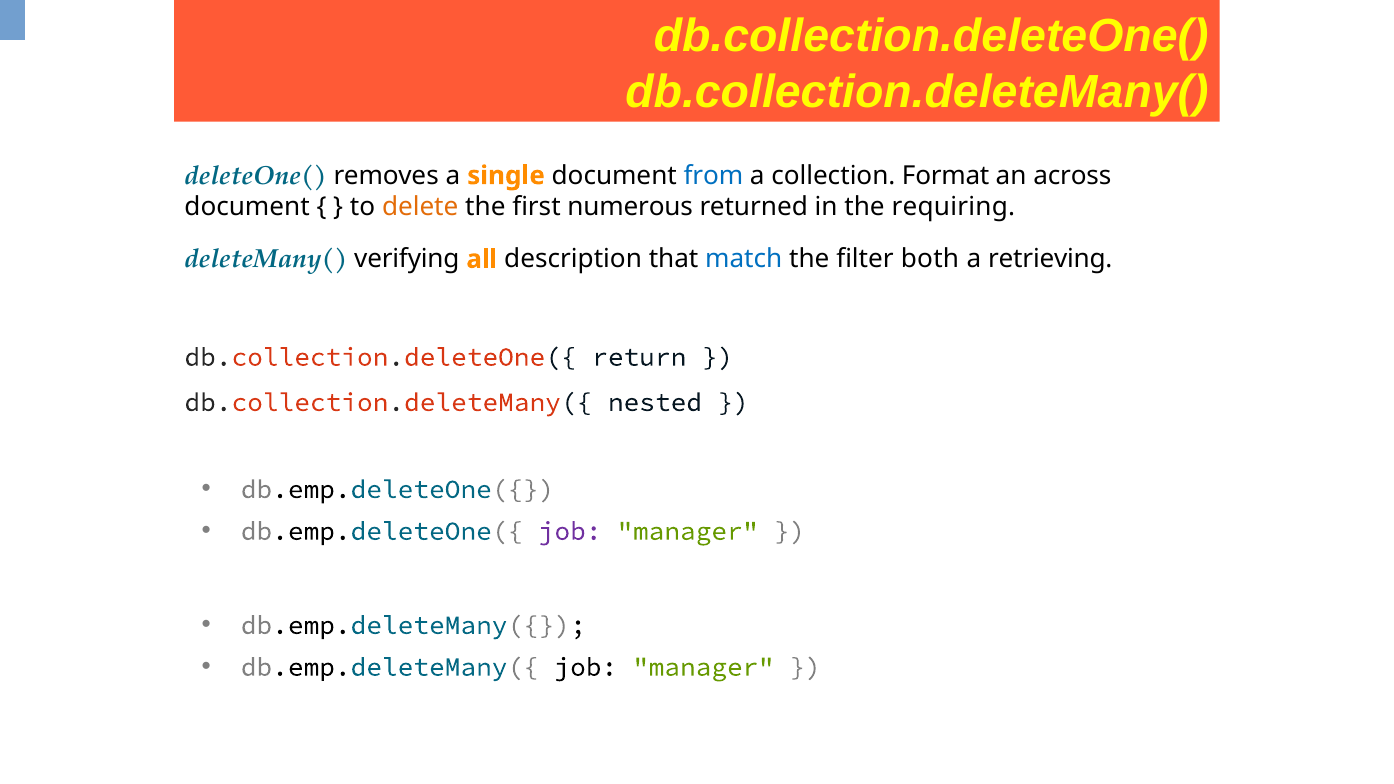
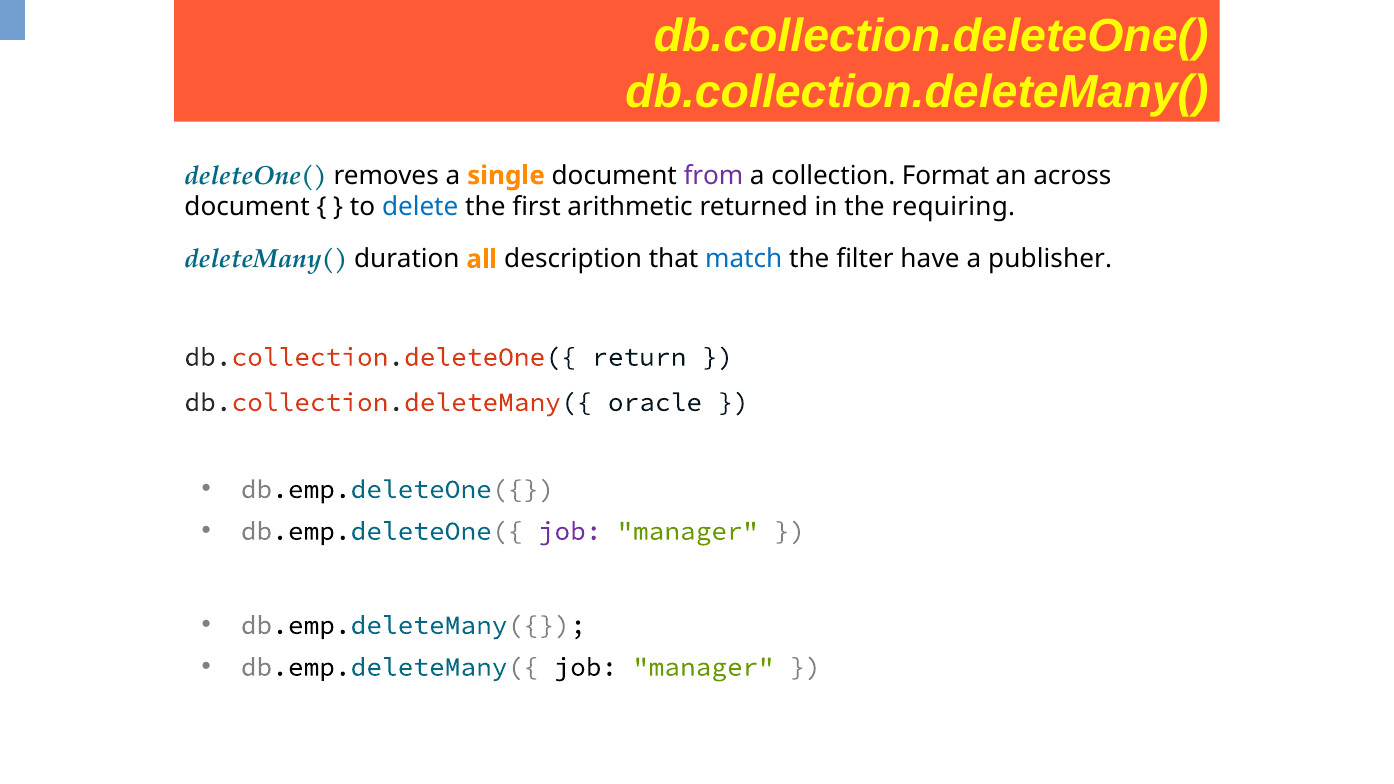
from colour: blue -> purple (713, 176)
delete colour: orange -> blue (420, 207)
numerous: numerous -> arithmetic (630, 207)
verifying: verifying -> duration (407, 259)
both: both -> have (930, 259)
retrieving: retrieving -> publisher (1050, 259)
nested: nested -> oracle (655, 402)
